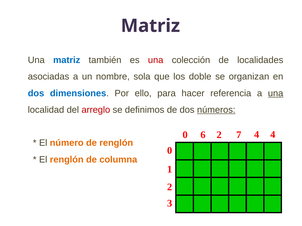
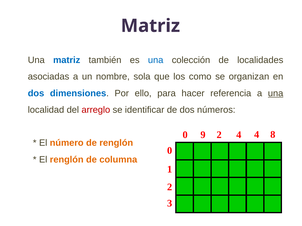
una colour: red -> blue (156, 60)
doble: doble -> como (200, 77)
definimos: definimos -> identificar (145, 110)
números underline: present -> none (216, 110)
6: 6 -> 9 (203, 135)
2 7: 7 -> 4 (239, 135)
4 4: 4 -> 8 (273, 135)
